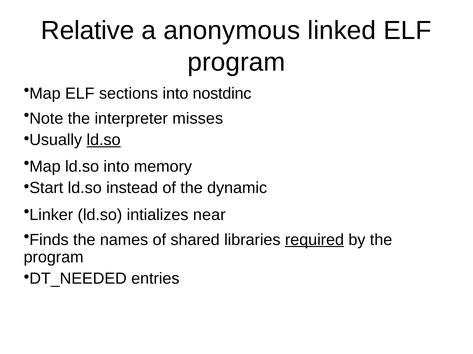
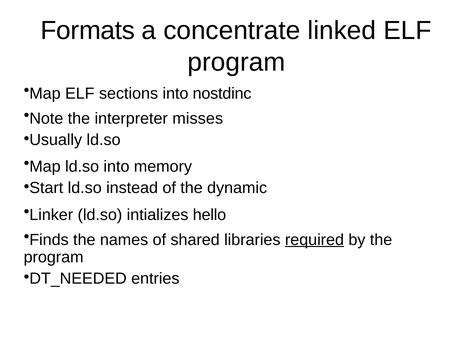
Relative: Relative -> Formats (88, 31)
anonymous: anonymous -> concentrate (232, 31)
ld.so underline: present -> none (104, 140)
near: near -> hello (209, 215)
